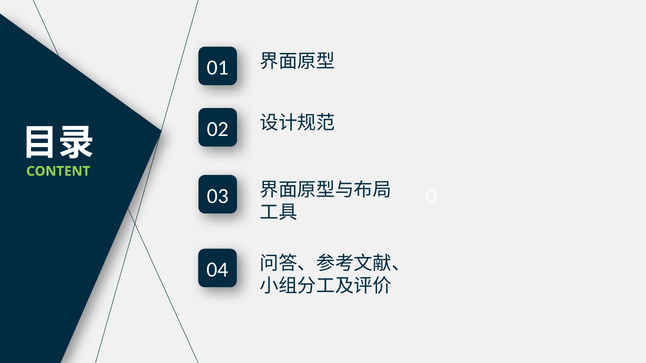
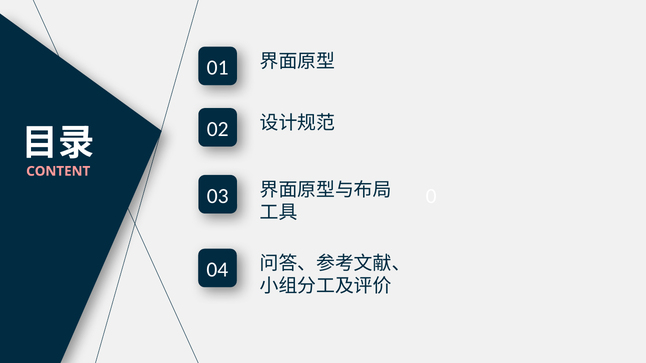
CONTENT colour: light green -> pink (58, 171)
